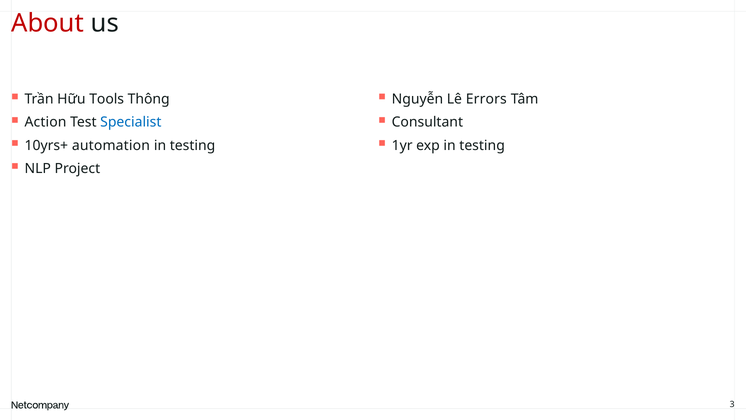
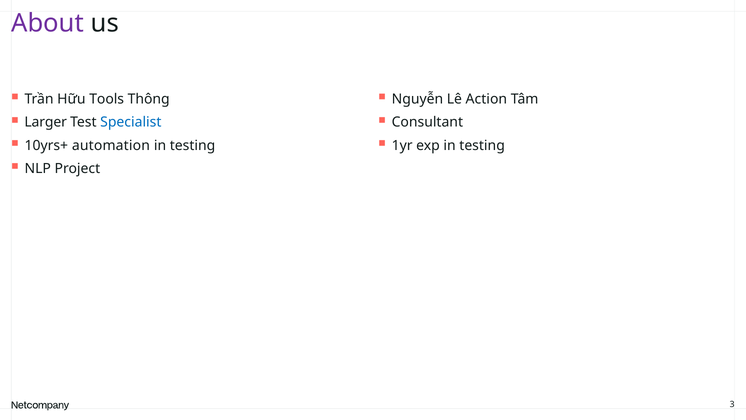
About colour: red -> purple (48, 23)
Errors: Errors -> Action (486, 99)
Action: Action -> Larger (46, 122)
